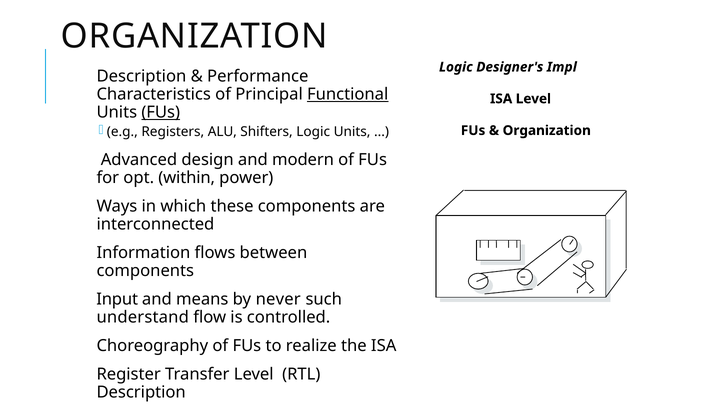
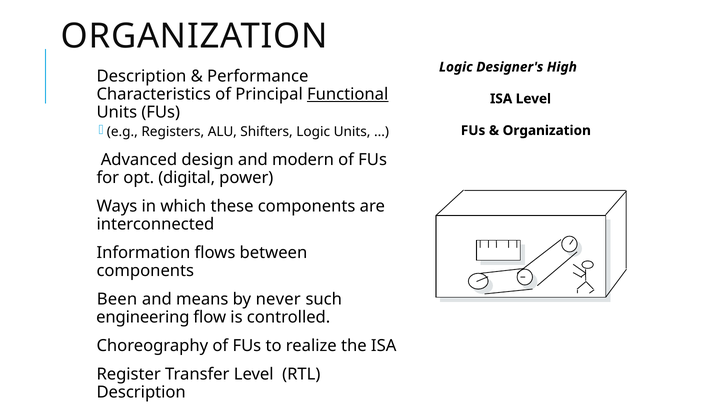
Impl: Impl -> High (562, 67)
FUs underline: present -> none (161, 112)
within: within -> digital (187, 178)
Input: Input -> Been (117, 300)
understand: understand -> engineering (143, 318)
